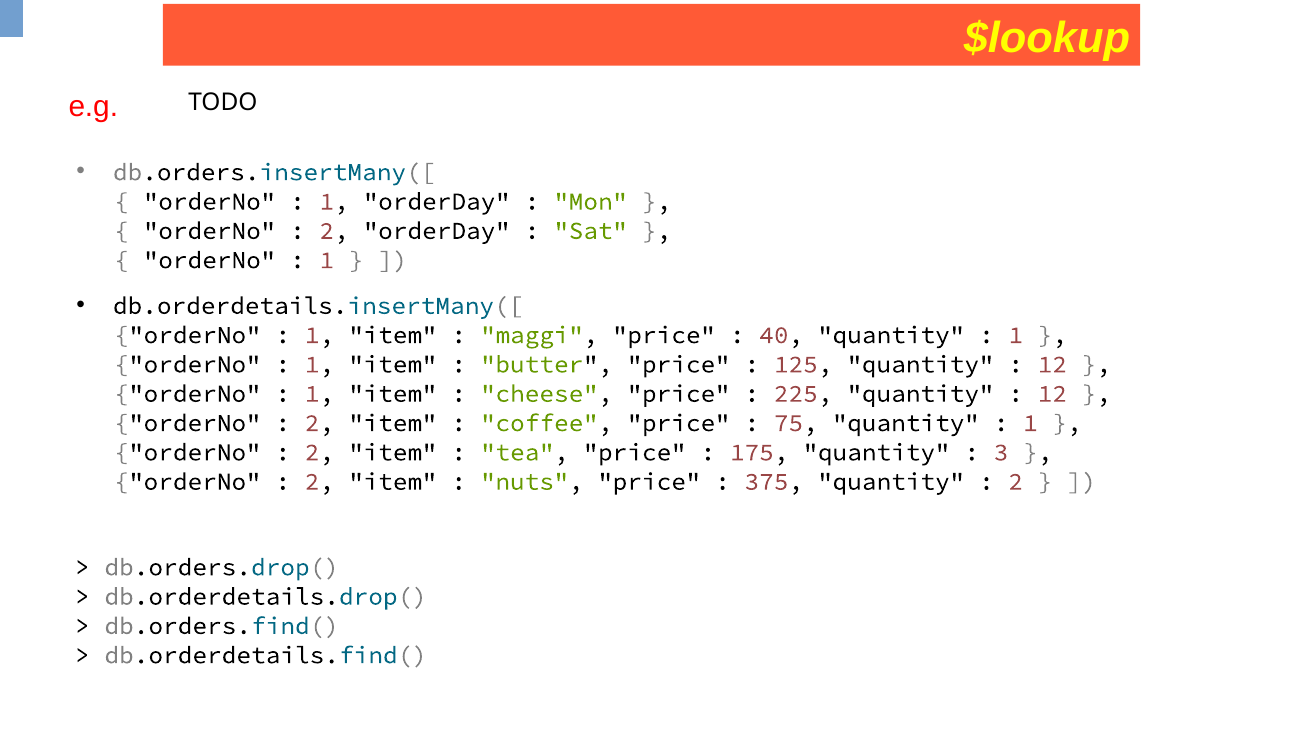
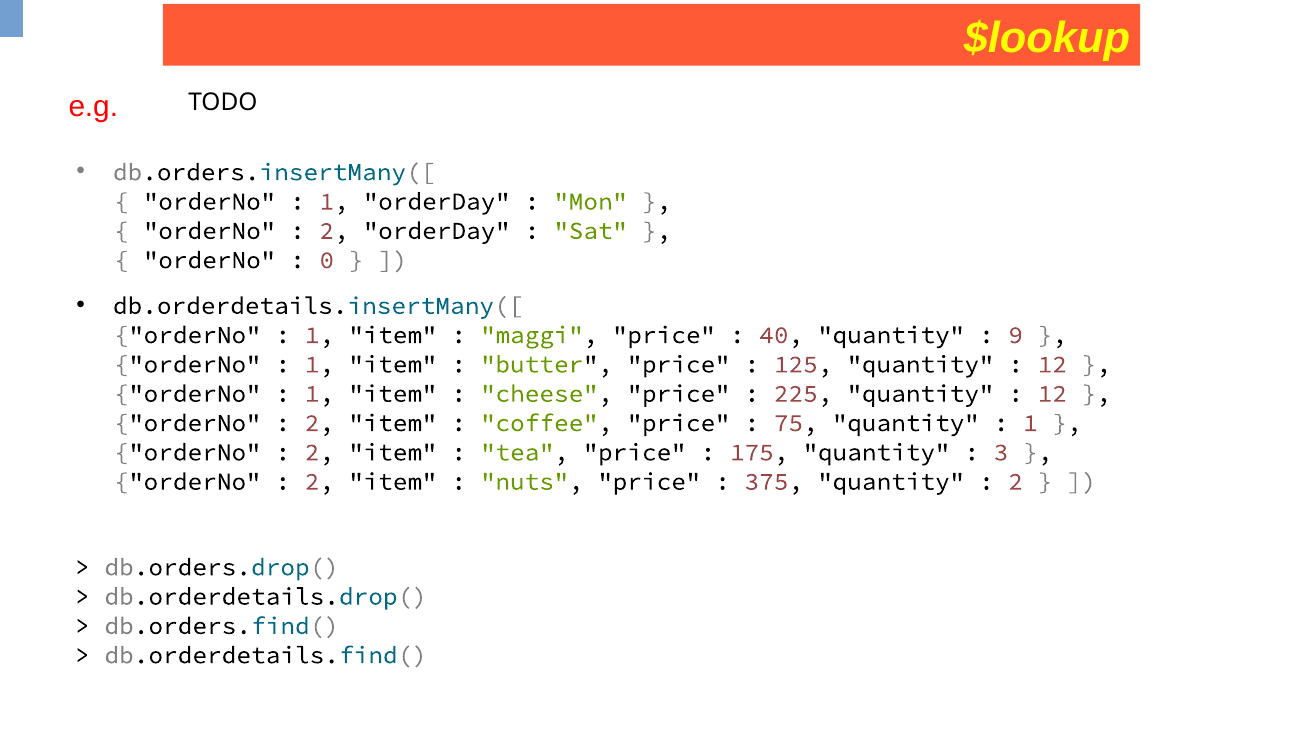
1: 1 -> 0 (327, 260)
1: 1 -> 9 (1016, 335)
